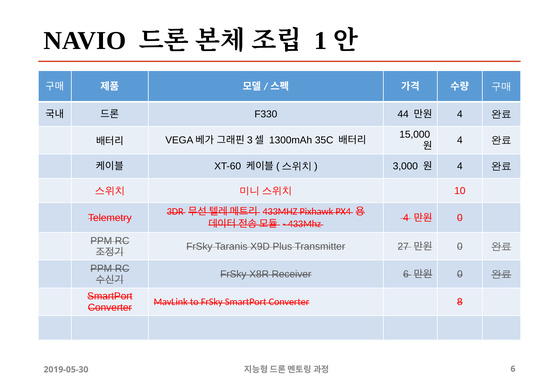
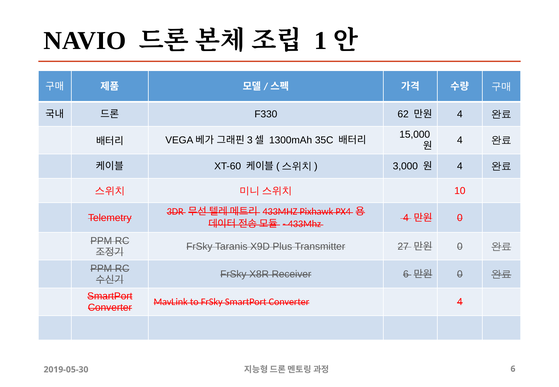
44: 44 -> 62 (403, 114)
Converter 8: 8 -> 4 (460, 302)
